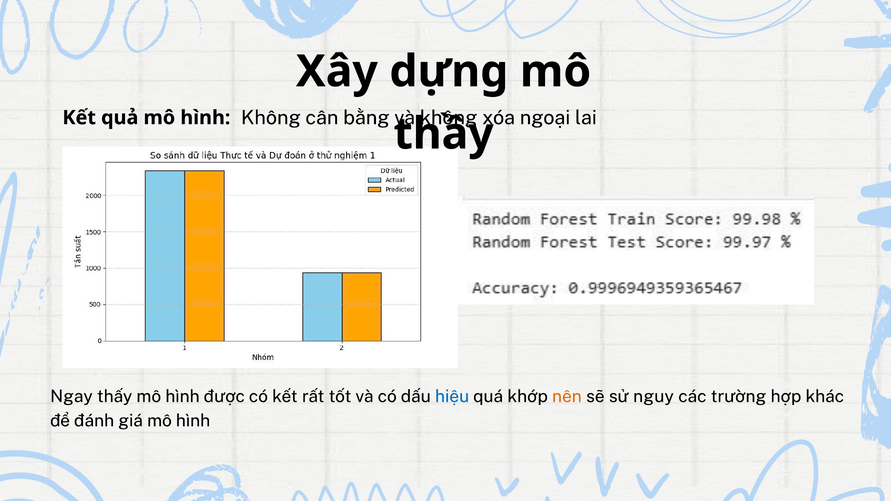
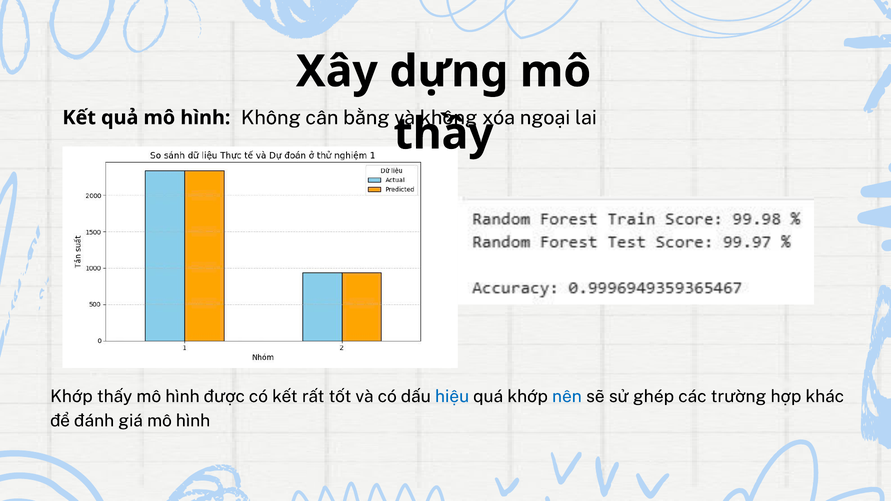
Ngay: Ngay -> Khớp (71, 397)
nên colour: orange -> blue (567, 397)
nguy: nguy -> ghép (654, 397)
